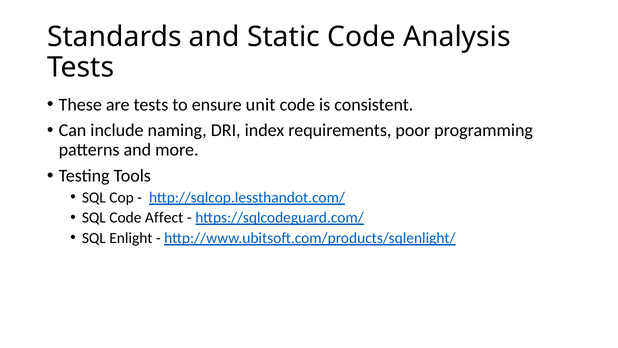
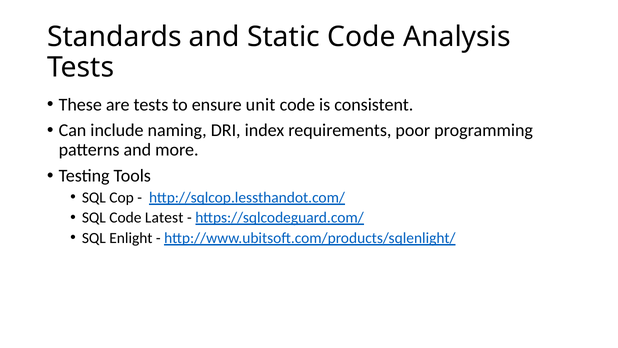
Affect: Affect -> Latest (164, 217)
